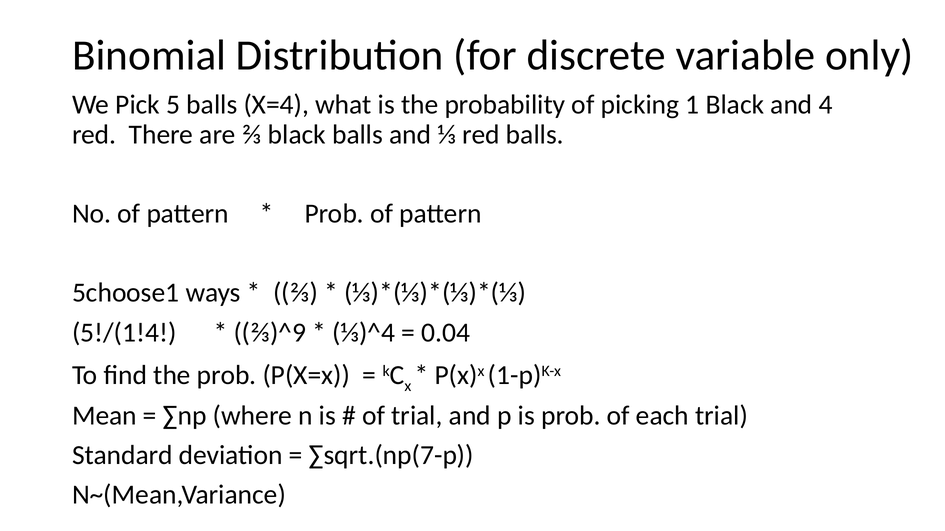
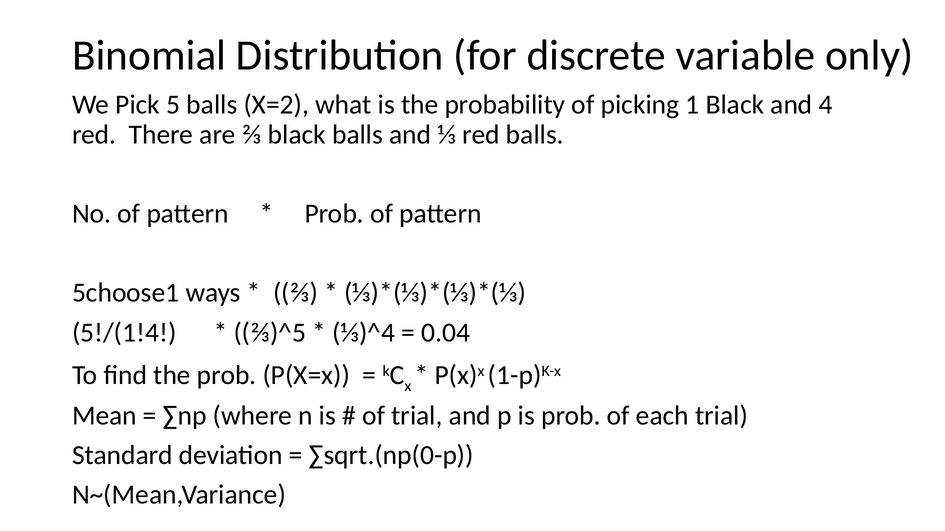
X=4: X=4 -> X=2 (276, 105)
⅔)^9: ⅔)^9 -> ⅔)^5 (270, 333)
∑sqrt.(np(7-p: ∑sqrt.(np(7-p -> ∑sqrt.(np(0-p (391, 456)
